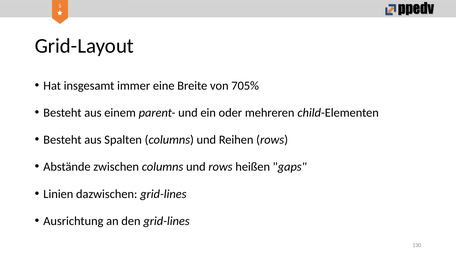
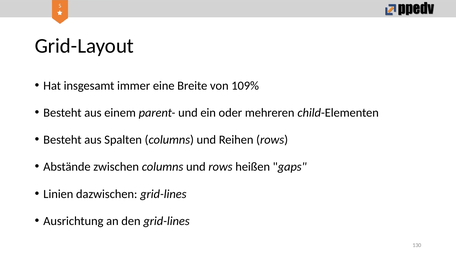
705%: 705% -> 109% (245, 86)
